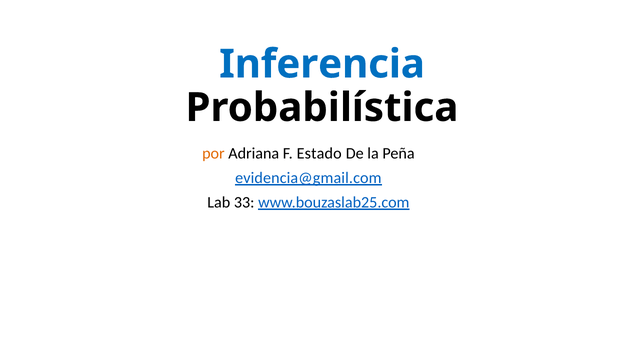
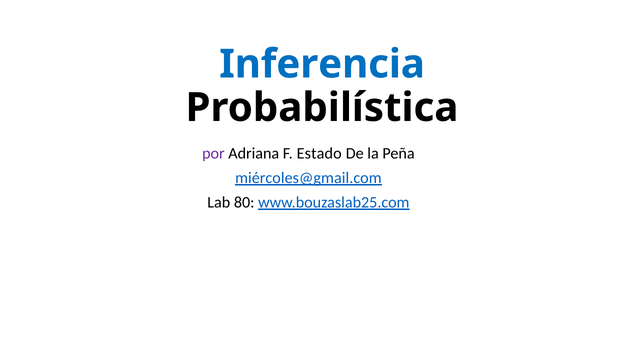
por colour: orange -> purple (213, 154)
evidencia@gmail.com: evidencia@gmail.com -> miércoles@gmail.com (308, 178)
33: 33 -> 80 (244, 202)
